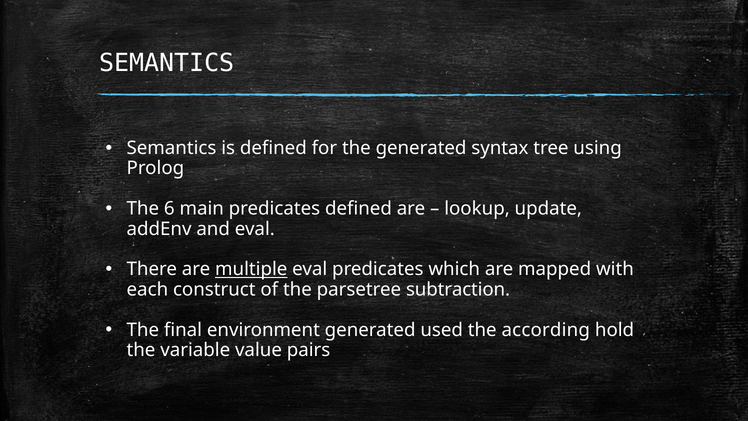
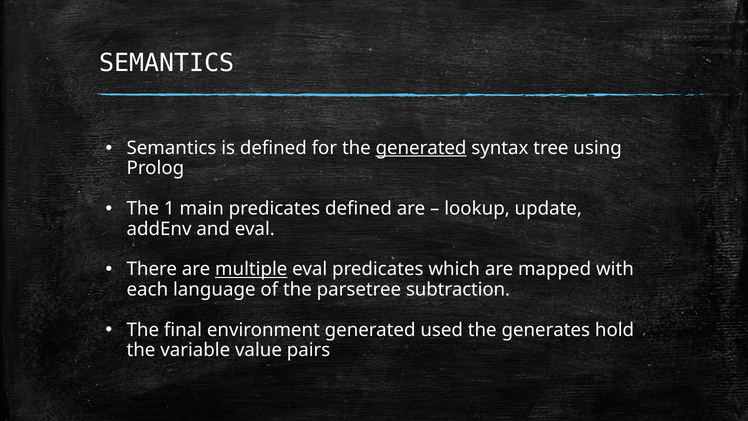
generated underline: none -> present (421, 148)
6: 6 -> 1 (169, 209)
construct: construct -> language (214, 289)
according: according -> generates (546, 330)
